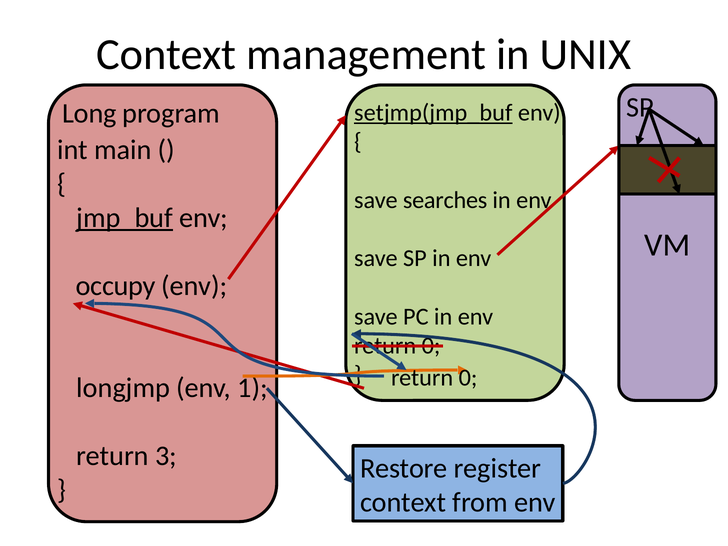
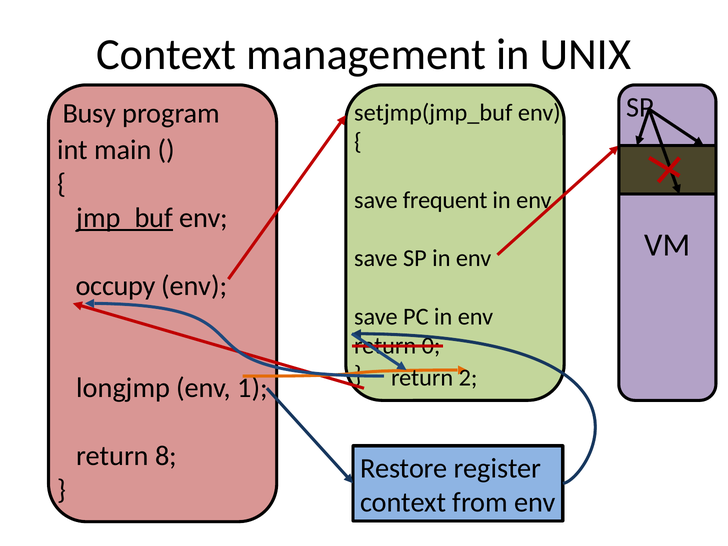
Long: Long -> Busy (89, 114)
setjmp(jmp_buf underline: present -> none (433, 113)
searches: searches -> frequent (445, 200)
0: 0 -> 2 (468, 378)
3: 3 -> 8 (166, 456)
